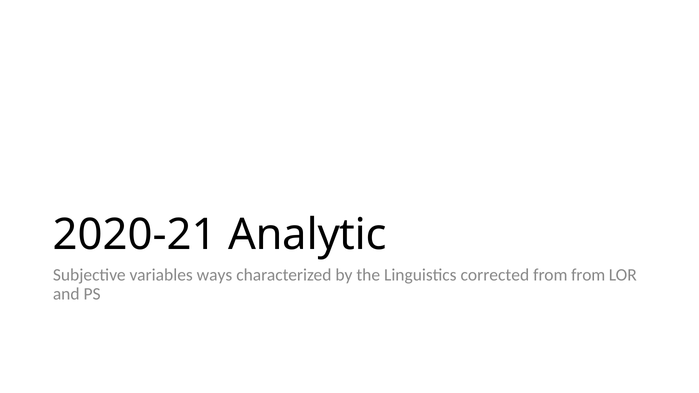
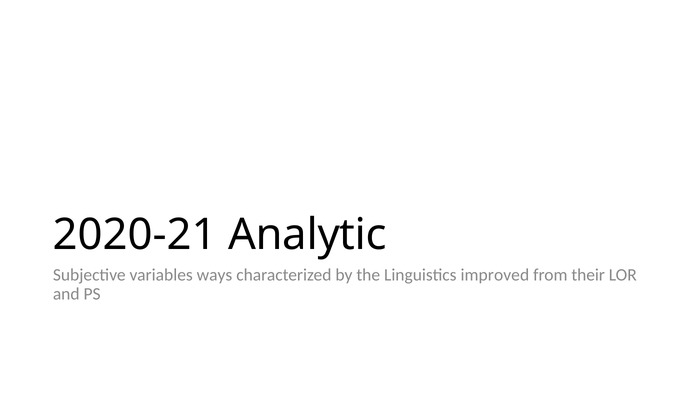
corrected: corrected -> improved (495, 275)
from from: from -> their (588, 275)
